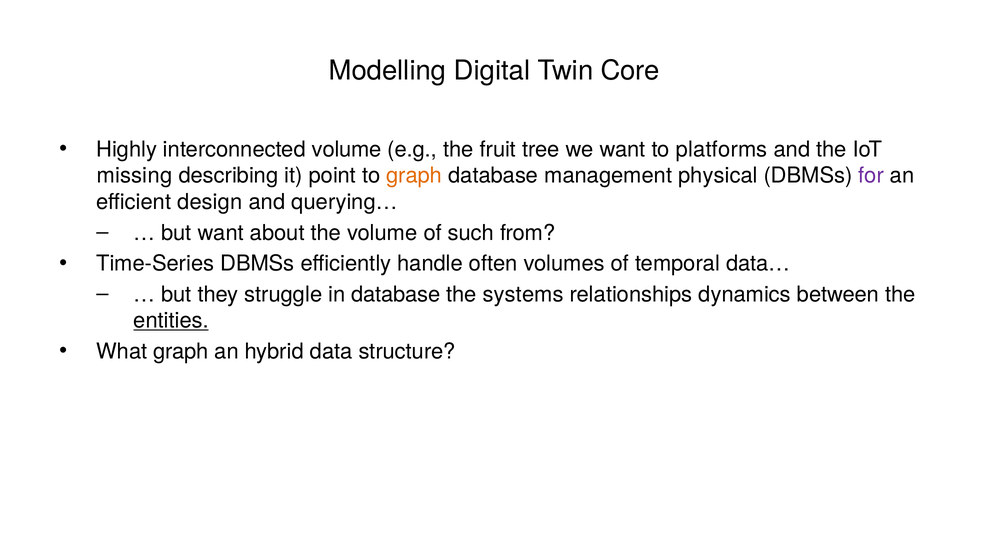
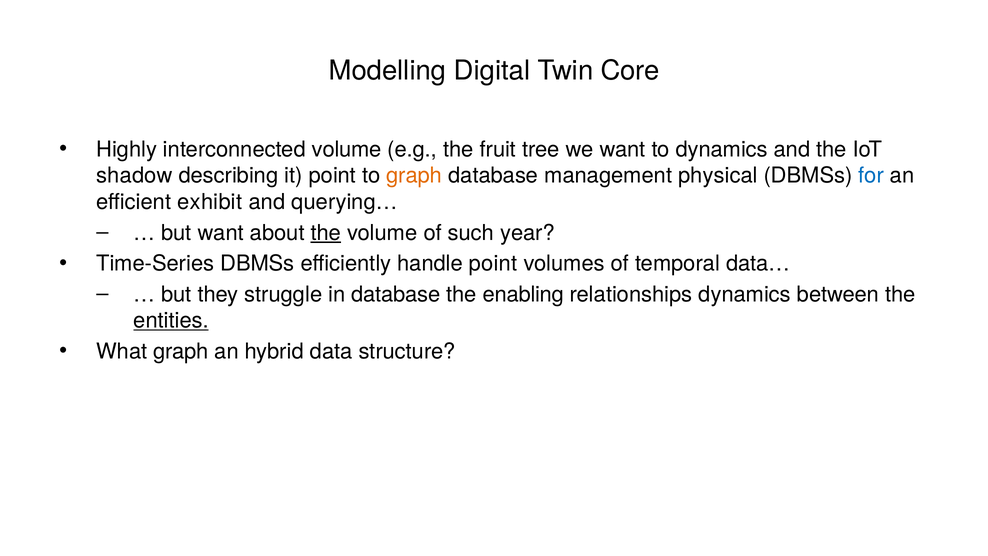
to platforms: platforms -> dynamics (722, 149)
missing: missing -> shadow (134, 176)
for colour: purple -> blue (871, 176)
design: design -> exhibit (210, 202)
the underline: none -> present (326, 233)
from: from -> year (528, 233)
handle often: often -> point (493, 263)
systems: systems -> enabling (523, 294)
